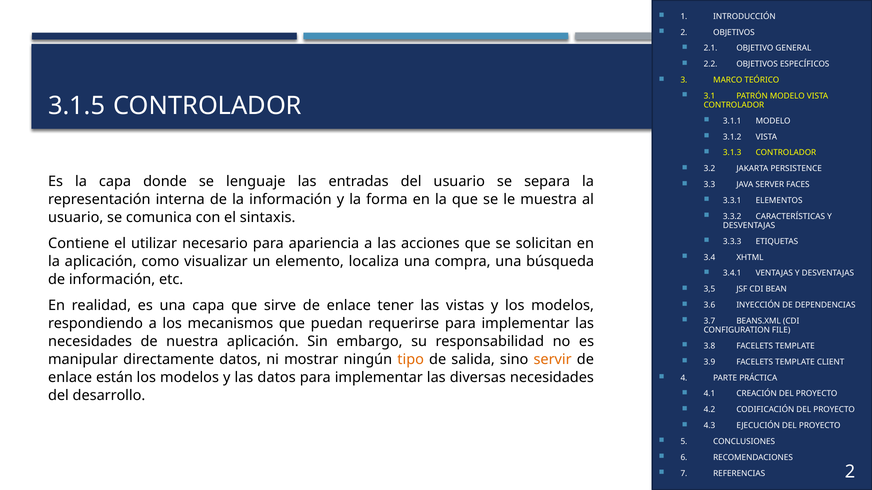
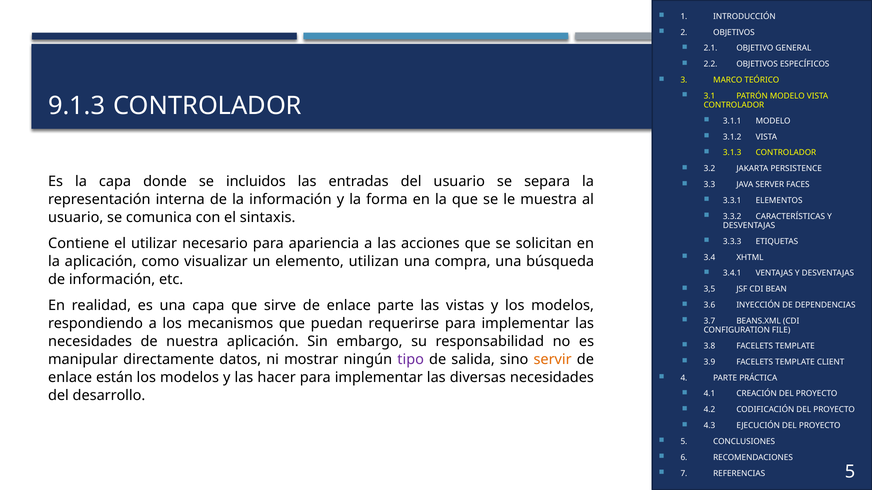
3.1.5: 3.1.5 -> 9.1.3 (77, 106)
lenguaje: lenguaje -> incluidos (256, 181)
localiza: localiza -> utilizan (374, 262)
enlace tener: tener -> parte (396, 306)
tipo colour: orange -> purple (411, 360)
las datos: datos -> hacer (277, 378)
REFERENCIAS 2: 2 -> 5 (850, 472)
